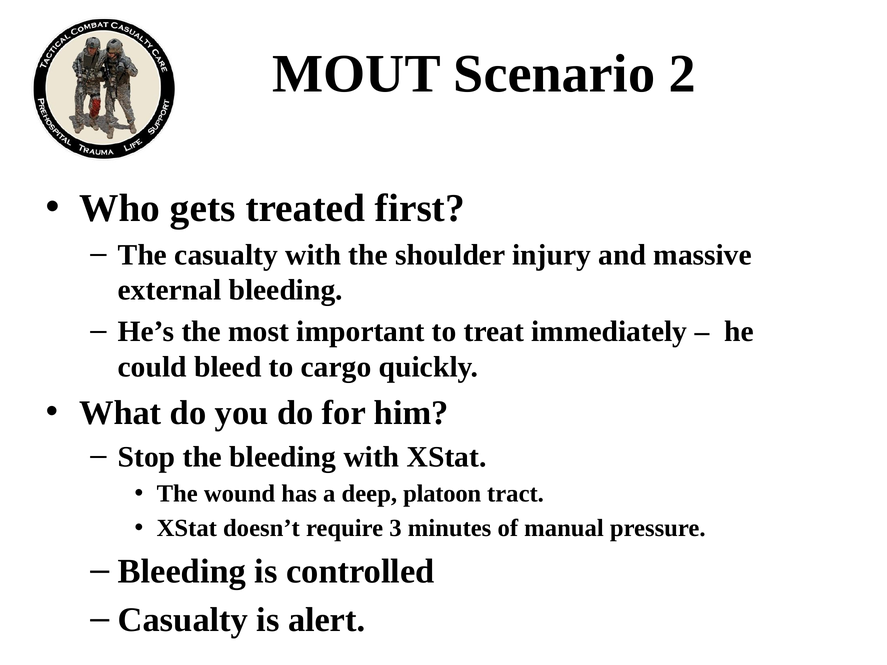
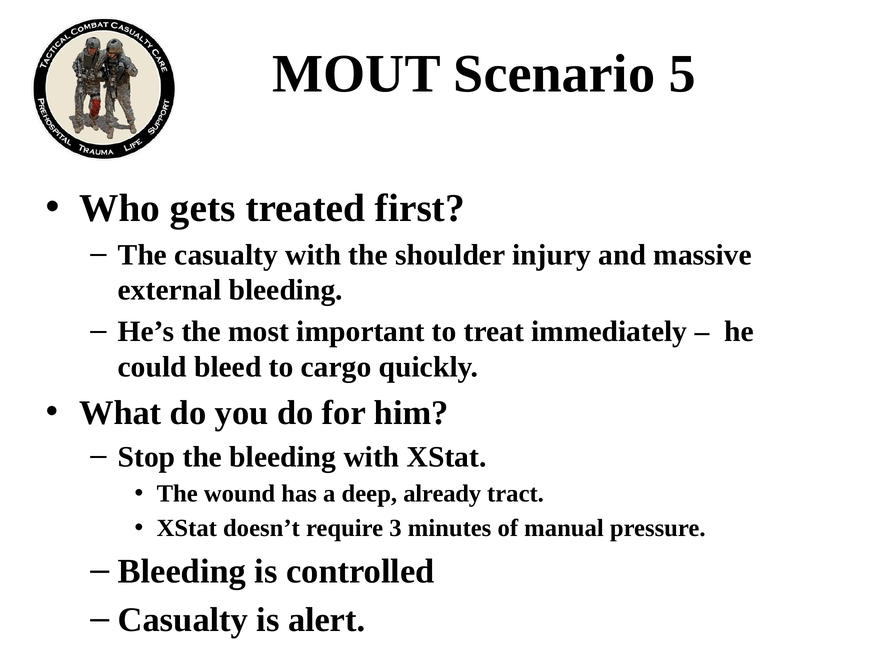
2: 2 -> 5 (682, 74)
platoon: platoon -> already (442, 494)
